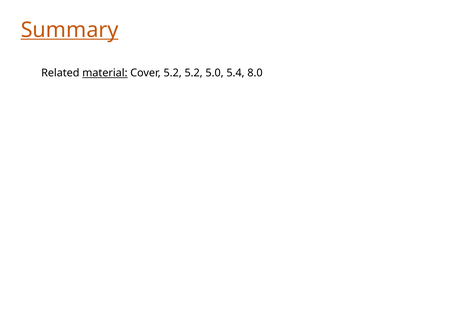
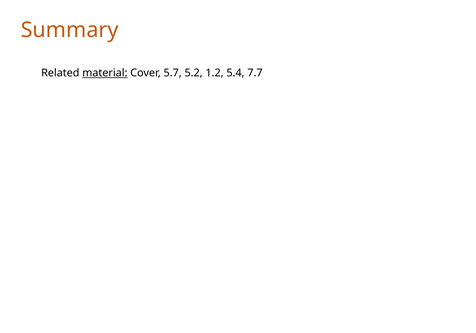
Summary underline: present -> none (70, 30)
Cover 5.2: 5.2 -> 5.7 (173, 73)
5.0: 5.0 -> 1.2 (215, 73)
8.0: 8.0 -> 7.7 (255, 73)
